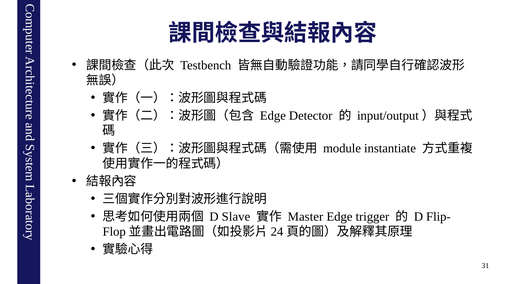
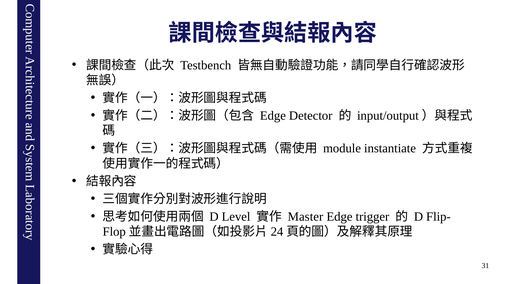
Slave: Slave -> Level (236, 217)
